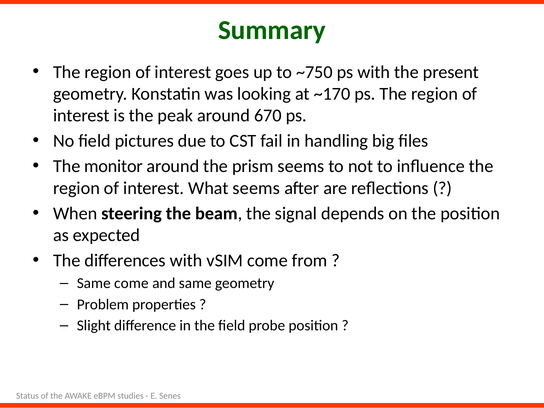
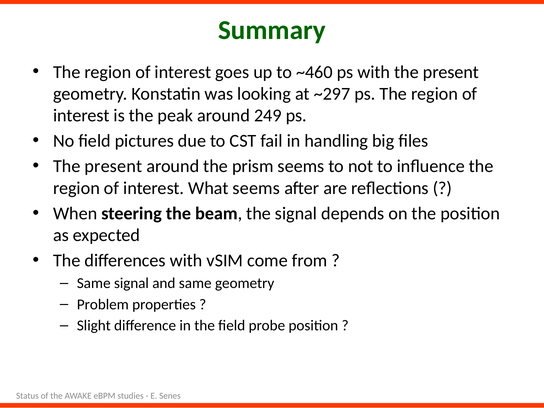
~750: ~750 -> ~460 (314, 72)
~170: ~170 -> ~297 (332, 94)
670: 670 -> 249 (268, 116)
monitor: monitor -> present (113, 166)
Same come: come -> signal (131, 283)
